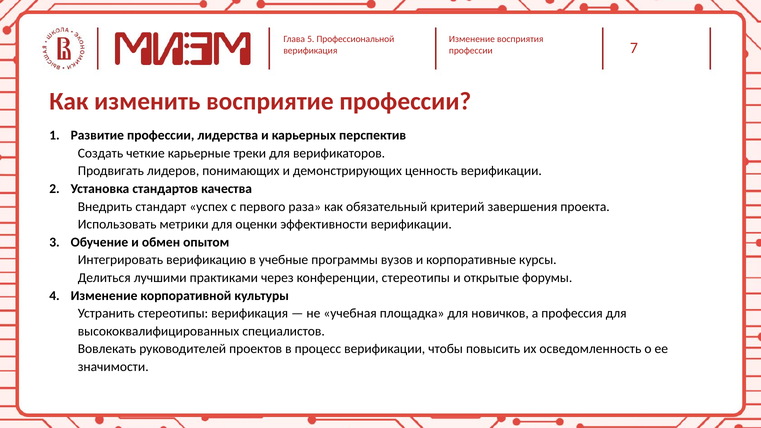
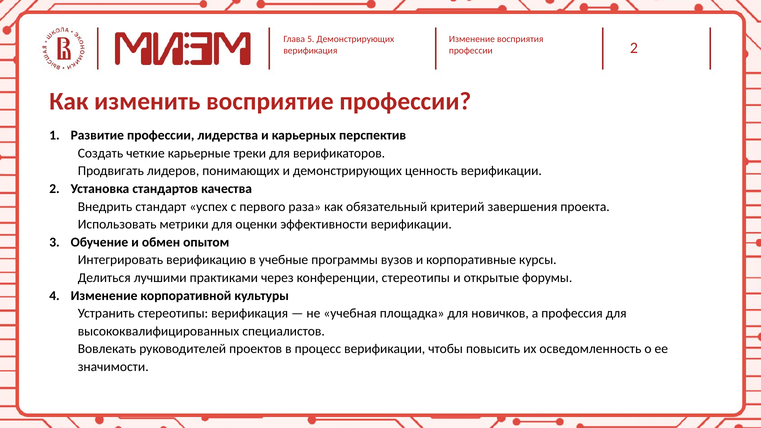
5 Профессиональной: Профессиональной -> Демонстрирующих (355, 39)
профессии 7: 7 -> 2 (634, 48)
